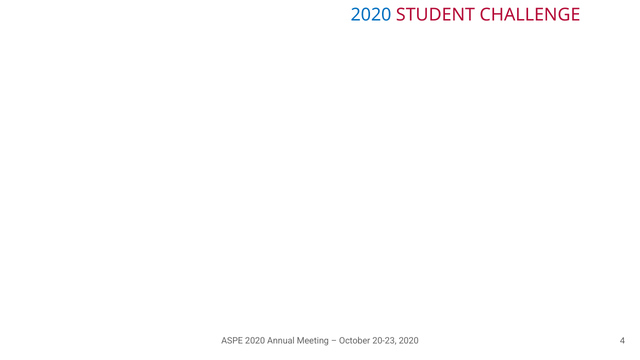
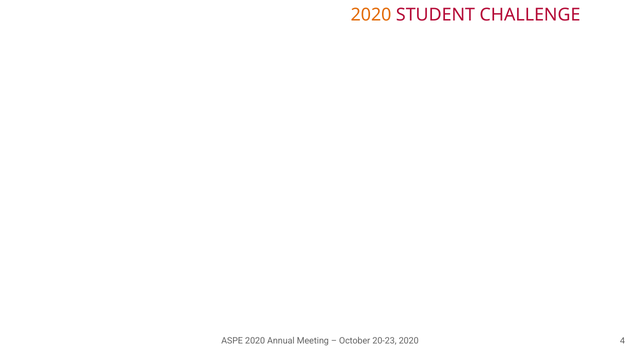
2020 colour: blue -> orange (371, 15)
